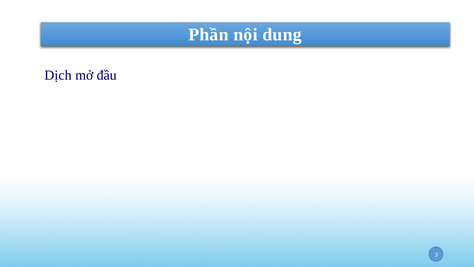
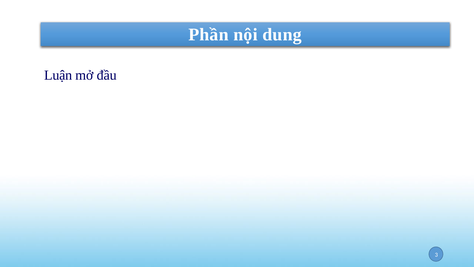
Dịch: Dịch -> Luận (58, 75)
